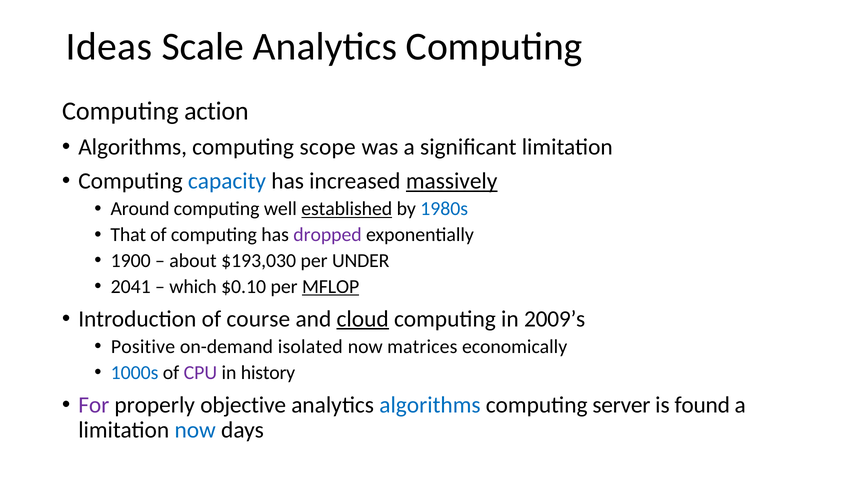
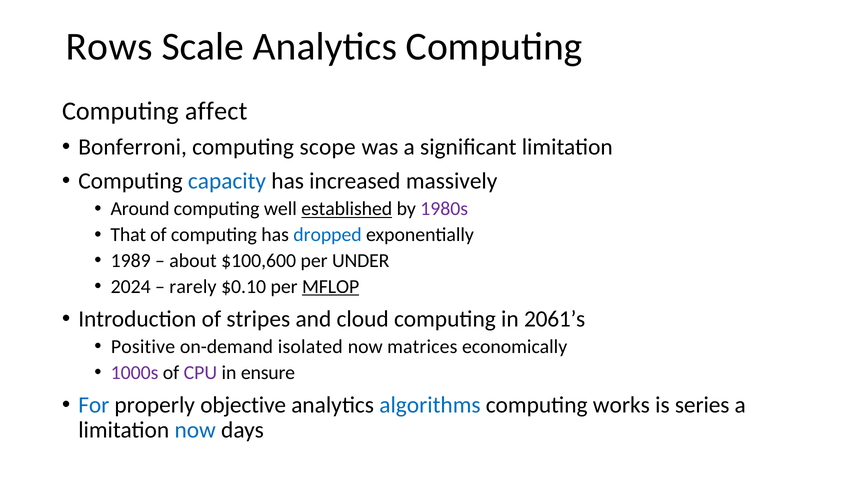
Ideas: Ideas -> Rows (109, 47)
action: action -> affect (216, 111)
Algorithms: Algorithms -> Bonferroni (133, 147)
massively underline: present -> none (452, 181)
1980s colour: blue -> purple (444, 209)
dropped colour: purple -> blue (328, 235)
1900: 1900 -> 1989 (131, 261)
$193,030: $193,030 -> $100,600 (259, 261)
2041: 2041 -> 2024 (131, 286)
which: which -> rarely (193, 286)
course: course -> stripes (258, 319)
cloud underline: present -> none (363, 319)
2009’s: 2009’s -> 2061’s (555, 319)
1000s colour: blue -> purple (135, 372)
history: history -> ensure (268, 372)
For colour: purple -> blue (94, 405)
server: server -> works (621, 405)
found: found -> series (702, 405)
